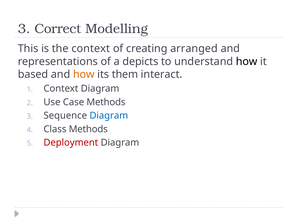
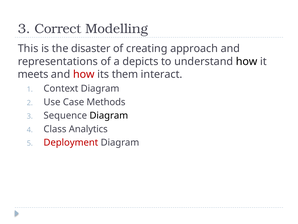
the context: context -> disaster (91, 48)
arranged: arranged -> approach (194, 48)
based: based -> meets (33, 74)
how colour: orange -> red (84, 74)
Diagram colour: blue -> black (109, 115)
Class Methods: Methods -> Analytics (88, 129)
